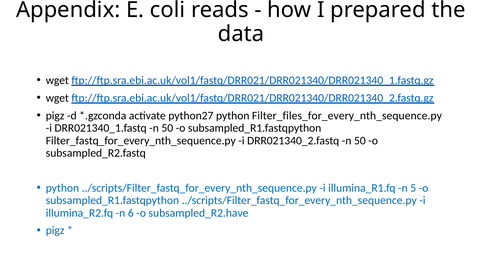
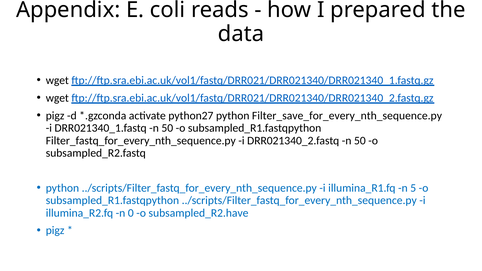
Filter_files_for_every_nth_sequence.py: Filter_files_for_every_nth_sequence.py -> Filter_save_for_every_nth_sequence.py (347, 116)
6: 6 -> 0 (131, 213)
